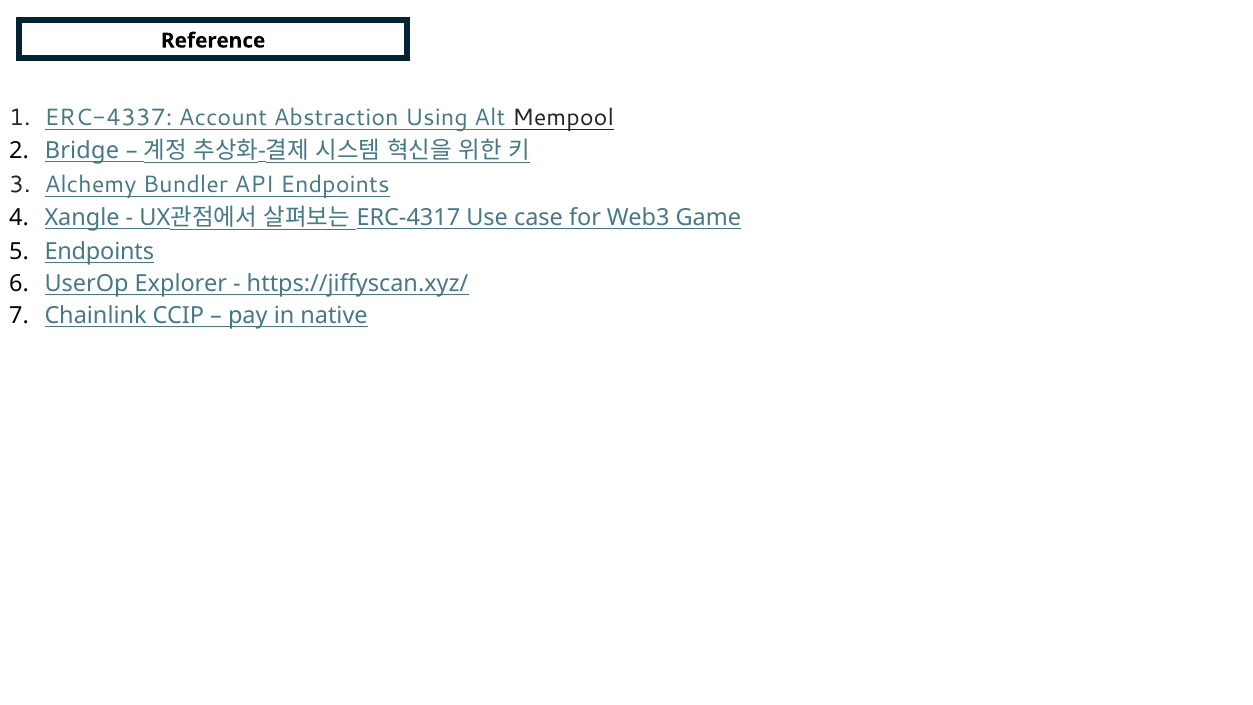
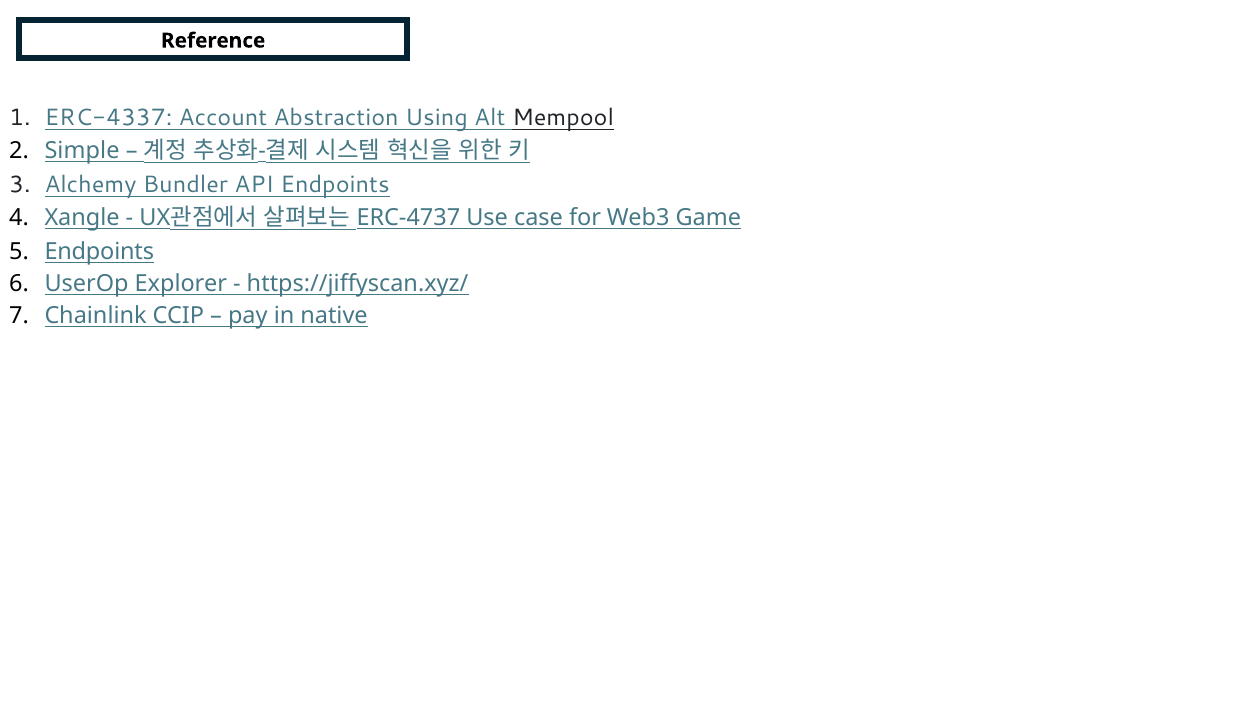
Bridge: Bridge -> Simple (82, 151)
ERC-4317: ERC-4317 -> ERC-4737 (408, 218)
